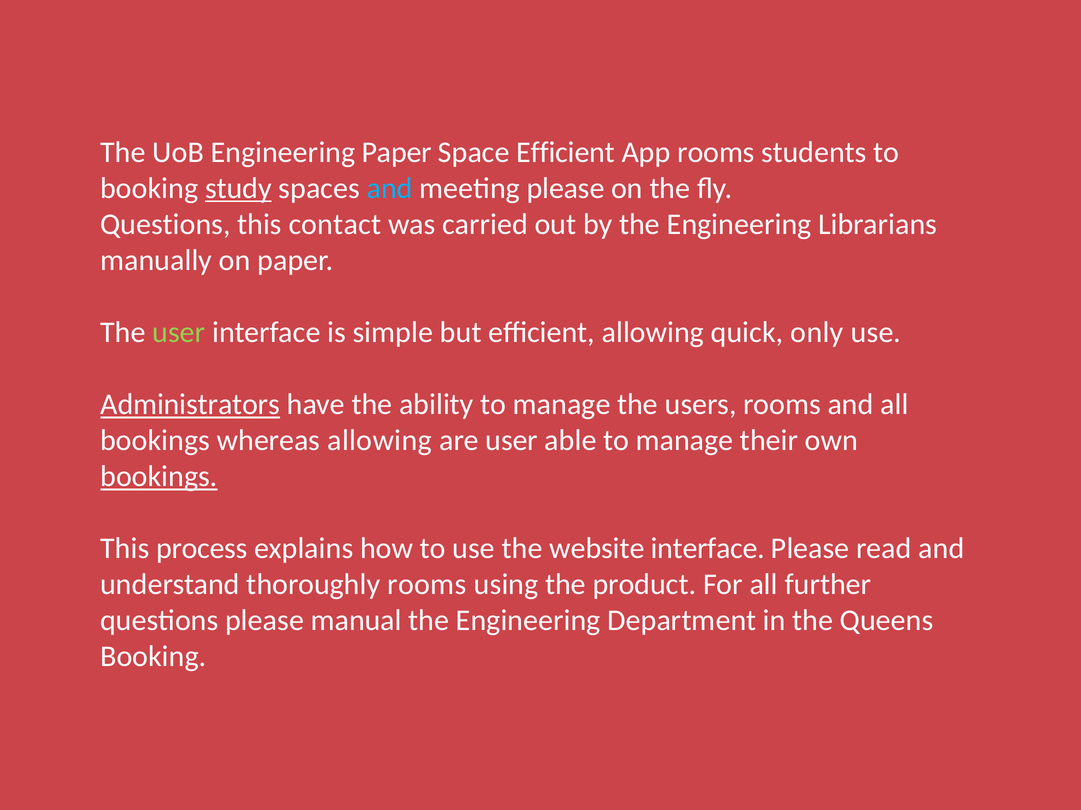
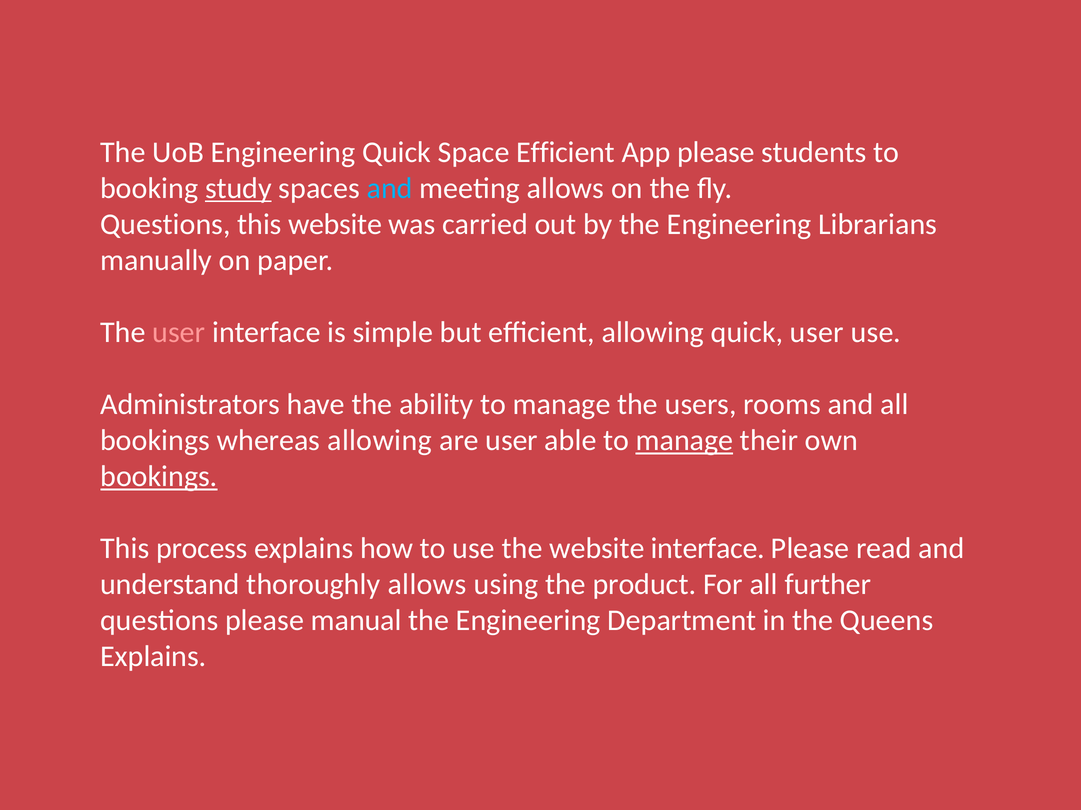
Engineering Paper: Paper -> Quick (397, 152)
App rooms: rooms -> please (716, 152)
meeting please: please -> allows (566, 189)
this contact: contact -> website (335, 225)
user colour: light green -> pink (179, 333)
quick only: only -> user (817, 333)
Administrators underline: present -> none (190, 405)
manage underline: none -> present (684, 441)
thoroughly rooms: rooms -> allows (427, 585)
Booking: Booking -> Explains (153, 657)
